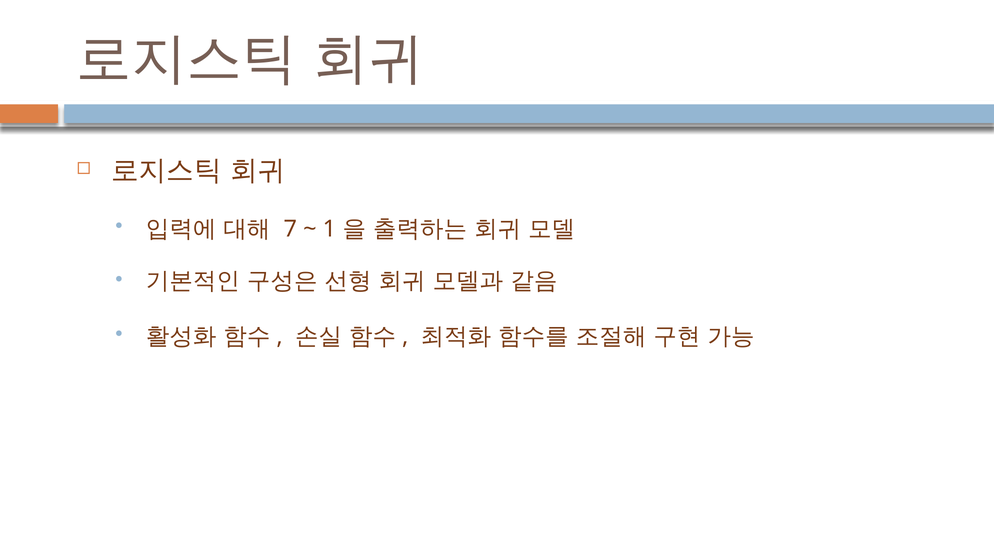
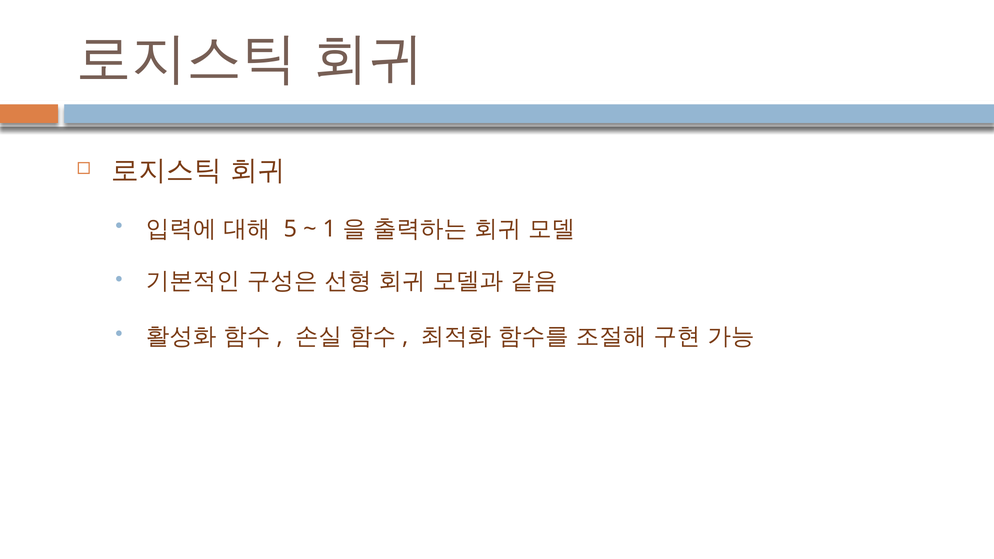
7: 7 -> 5 (290, 229)
